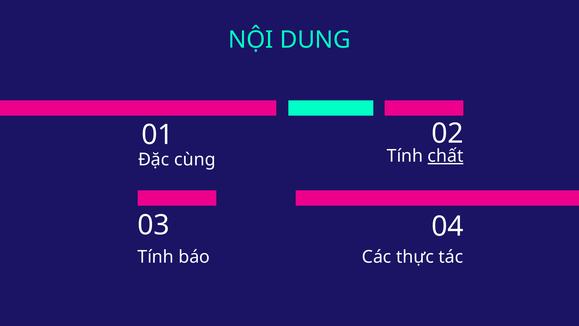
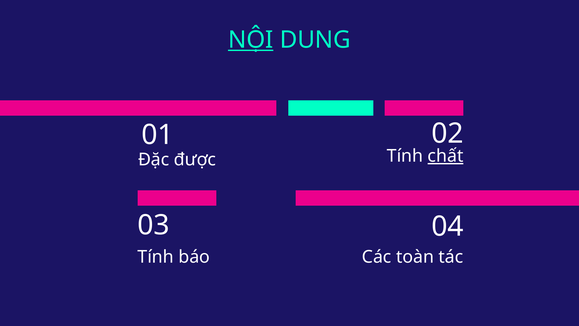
NỘI underline: none -> present (251, 40)
cùng: cùng -> được (195, 159)
thực: thực -> toàn (415, 257)
